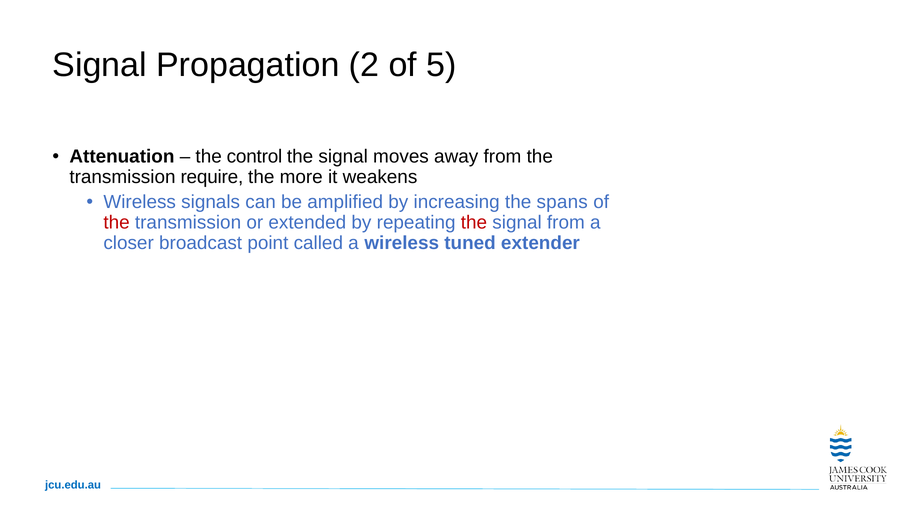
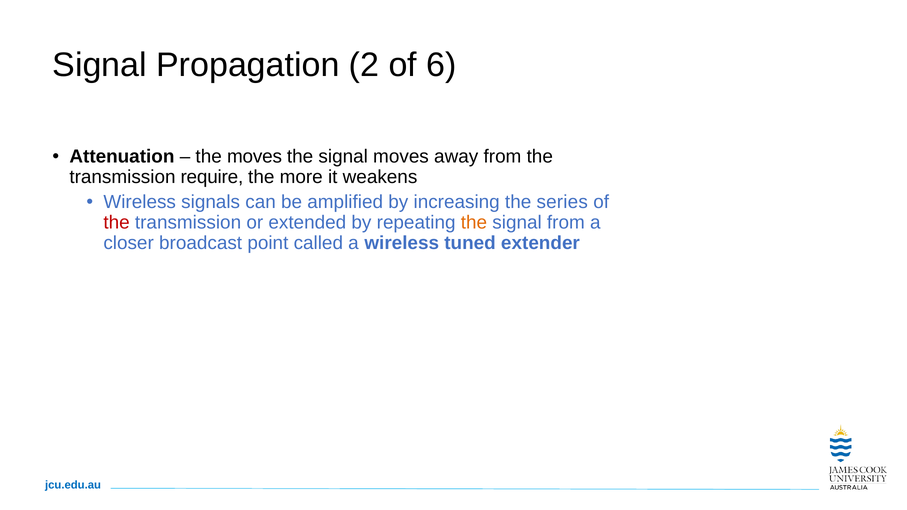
5: 5 -> 6 (441, 65)
the control: control -> moves (254, 157)
spans: spans -> series (562, 202)
the colour: red -> orange (474, 223)
